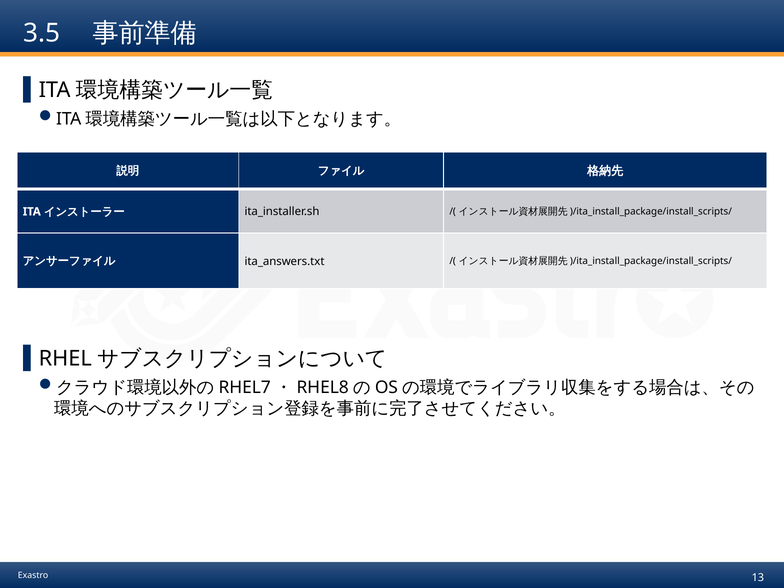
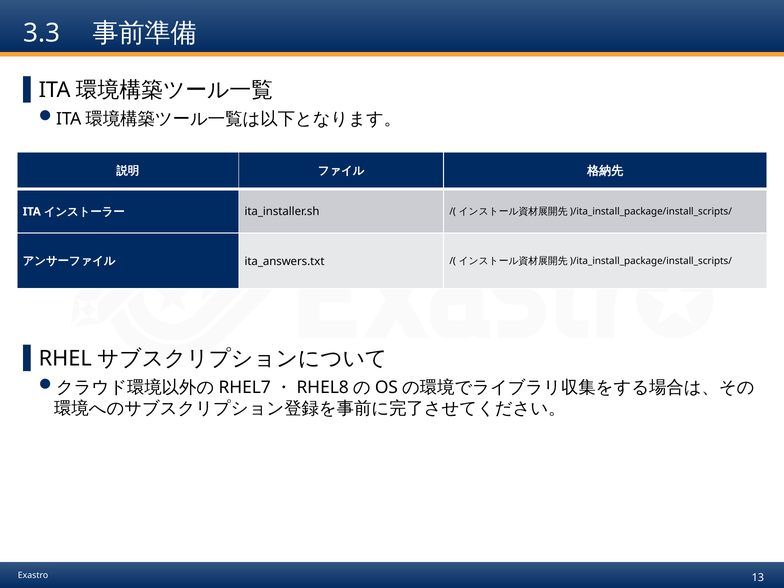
3.5: 3.5 -> 3.3 (42, 33)
